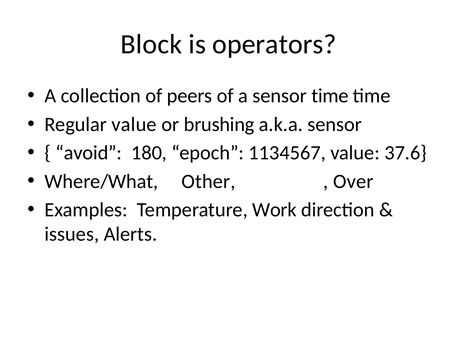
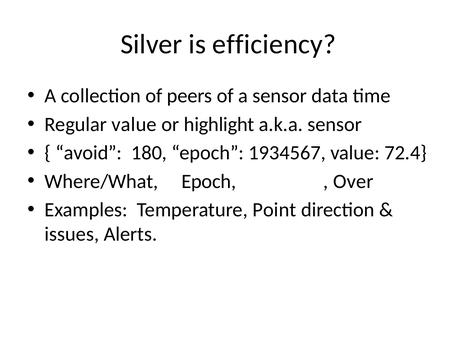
Block: Block -> Silver (151, 44)
operators: operators -> efficiency (274, 44)
sensor time: time -> data (330, 96)
brushing: brushing -> highlight (219, 124)
1134567: 1134567 -> 1934567 (287, 153)
37.6: 37.6 -> 72.4 (406, 153)
Where/What Other: Other -> Epoch (209, 181)
Work: Work -> Point (274, 210)
